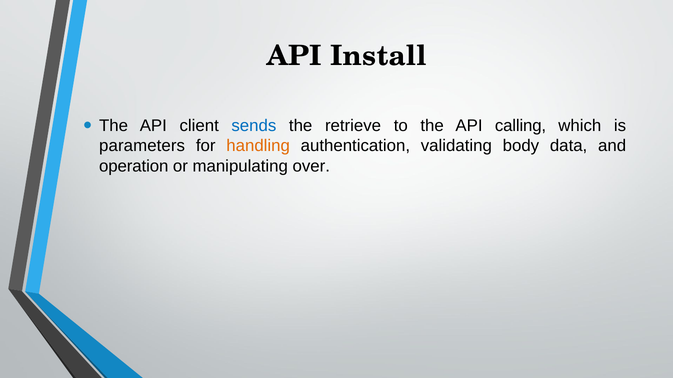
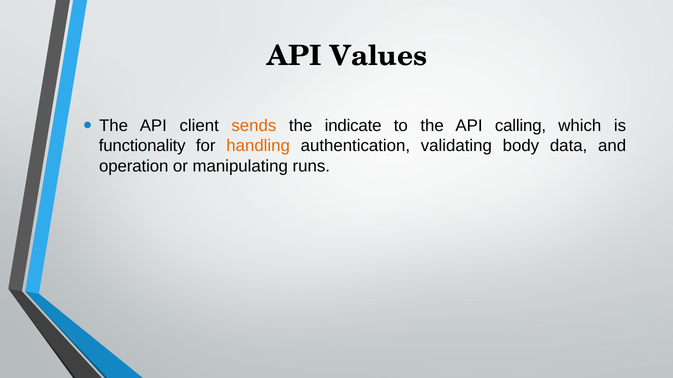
Install: Install -> Values (378, 56)
sends colour: blue -> orange (254, 126)
retrieve: retrieve -> indicate (353, 126)
parameters: parameters -> functionality (142, 146)
over: over -> runs (311, 166)
